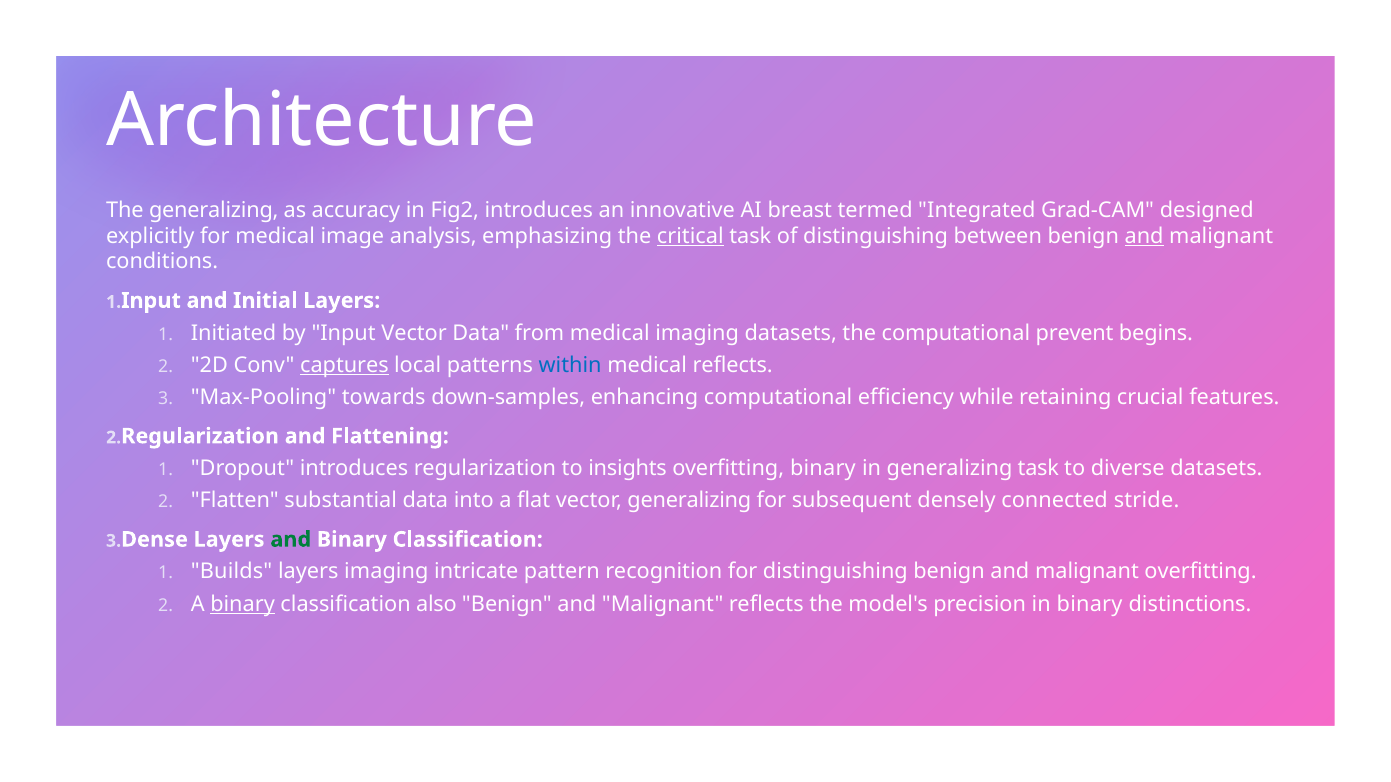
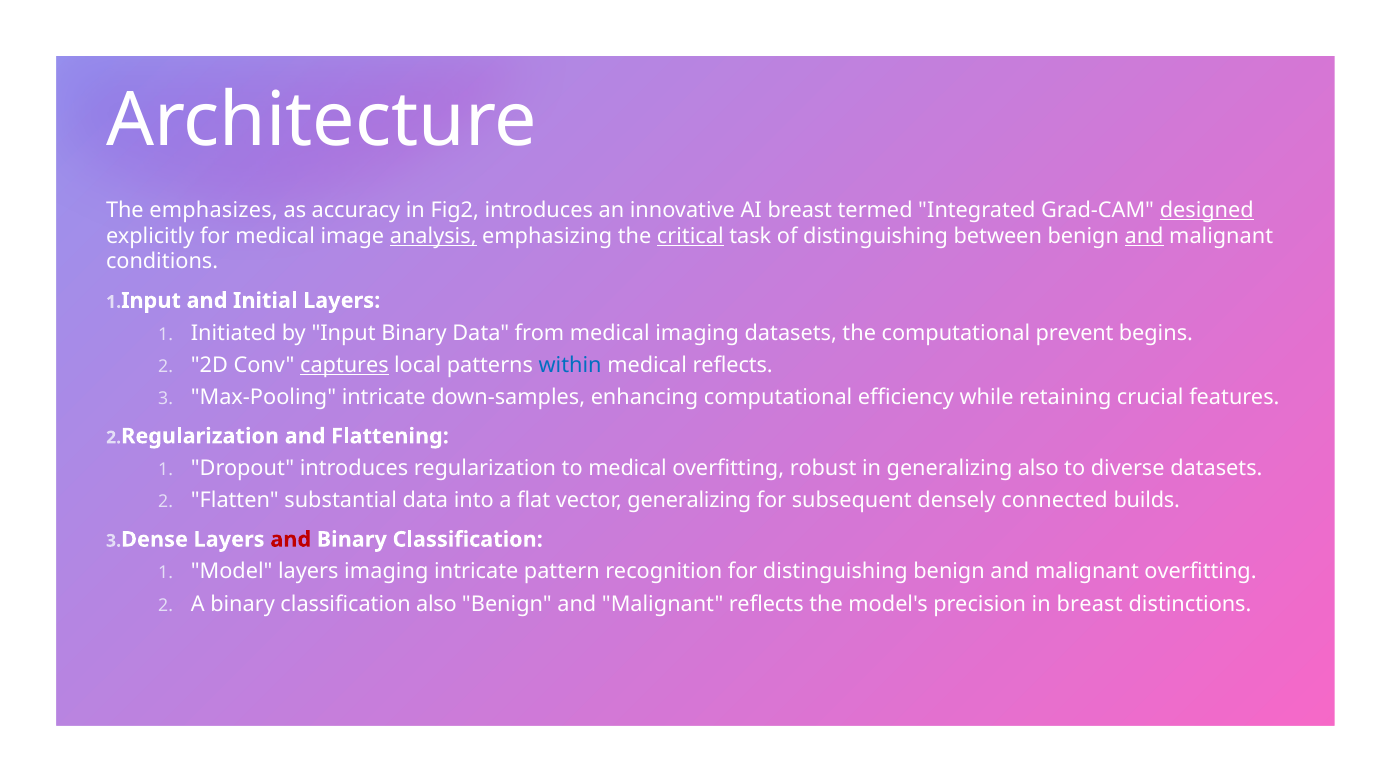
The generalizing: generalizing -> emphasizes (214, 210)
designed underline: none -> present (1207, 210)
analysis underline: none -> present (433, 236)
Input Vector: Vector -> Binary (414, 333)
Max-Pooling towards: towards -> intricate (384, 398)
to insights: insights -> medical (628, 469)
overfitting binary: binary -> robust (823, 469)
generalizing task: task -> also (1038, 469)
stride: stride -> builds (1147, 501)
and colour: green -> red (291, 540)
Builds: Builds -> Model (232, 572)
binary underline: present -> none (243, 604)
in binary: binary -> breast (1090, 604)
